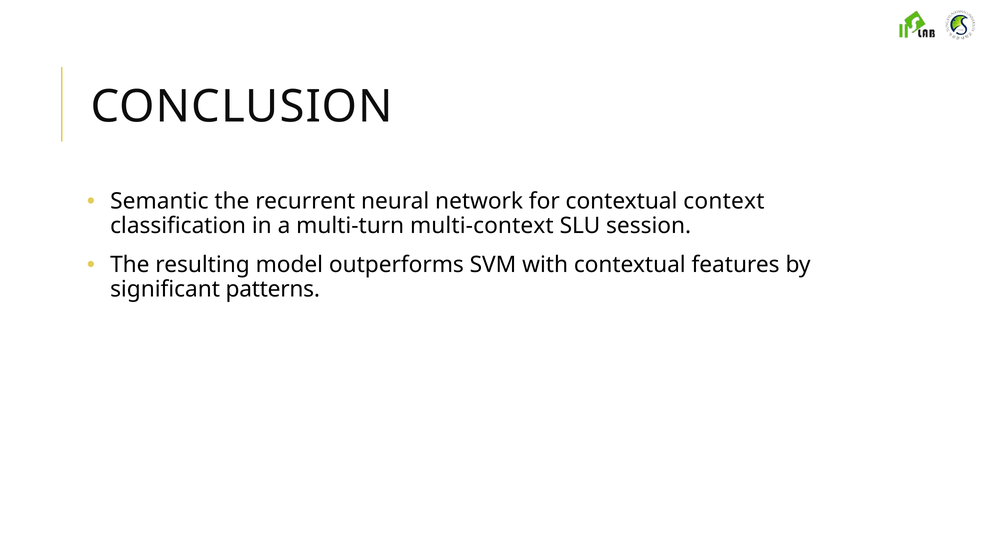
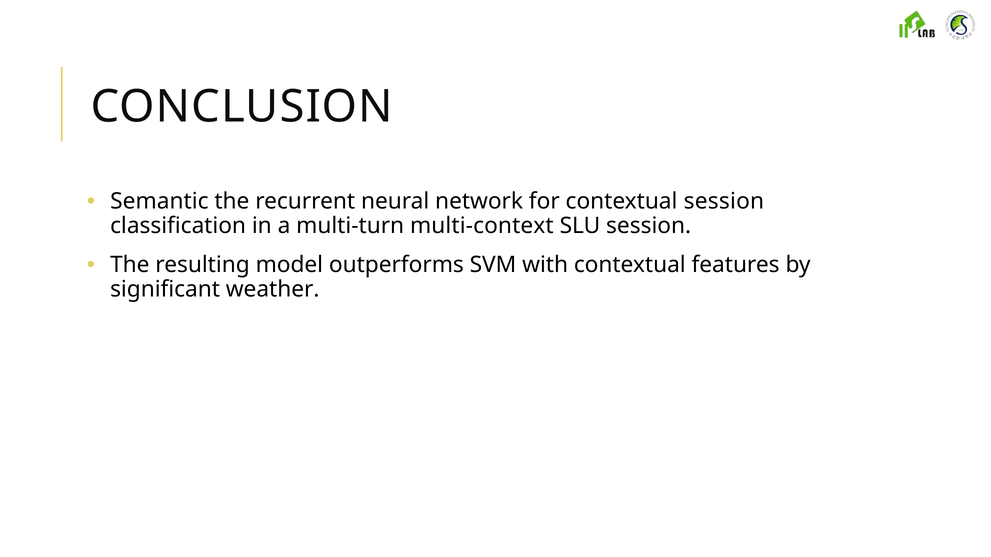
contextual context: context -> session (724, 202)
patterns: patterns -> weather (273, 290)
